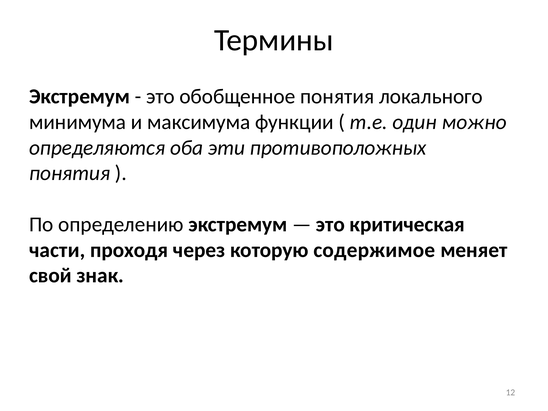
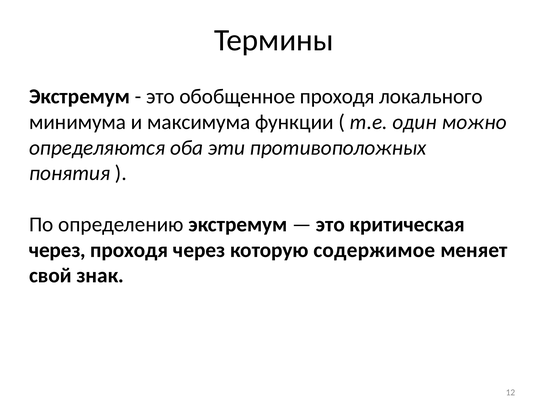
обобщенное понятия: понятия -> проходя (337, 96)
части: части -> через (57, 250)
